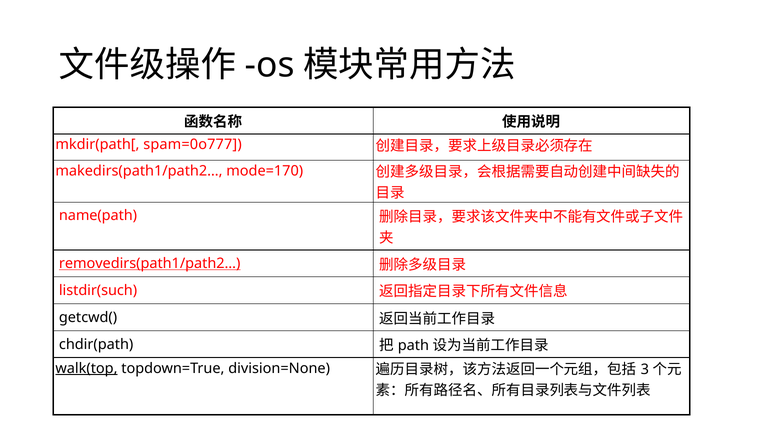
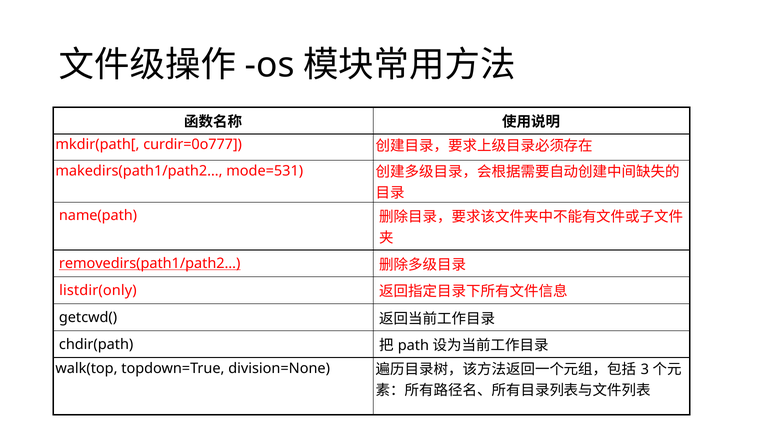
spam=0o777: spam=0o777 -> curdir=0o777 (193, 145)
mode=170: mode=170 -> mode=531 (265, 171)
listdir(such: listdir(such -> listdir(only (98, 290)
walk(top underline: present -> none (86, 368)
